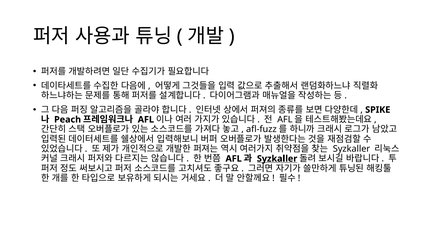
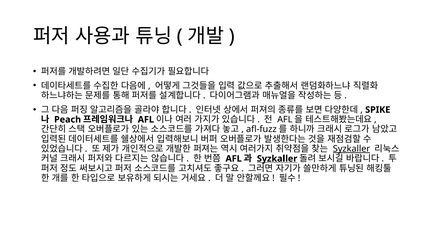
Syzkaller underline: none -> present (351, 149)
